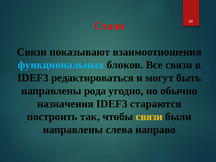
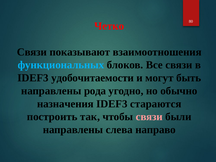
Стало: Стало -> Четко (109, 26)
редактироваться: редактироваться -> удобочитаемости (93, 78)
связи colour: yellow -> pink (149, 117)
